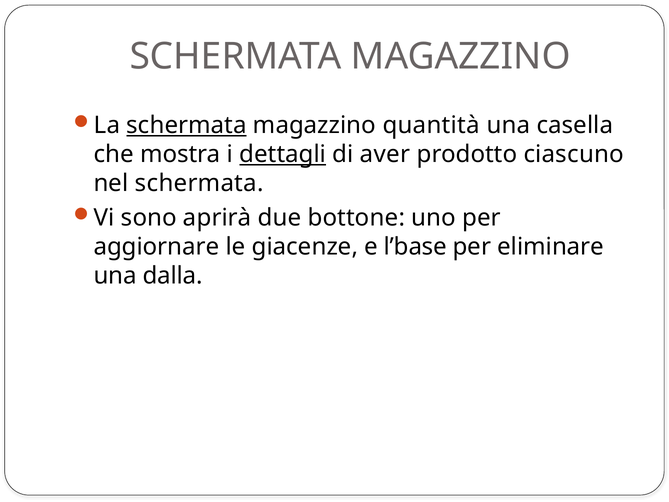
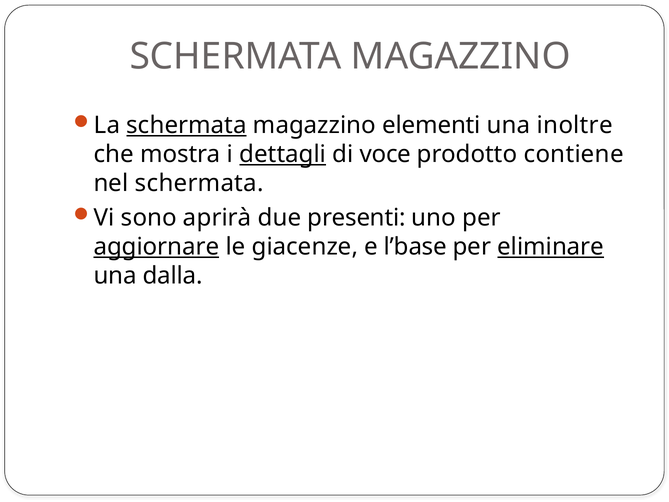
quantità: quantità -> elementi (431, 125)
casella: casella -> inoltre (575, 125)
aver: aver -> voce (385, 154)
ciascuno: ciascuno -> contiene (574, 154)
bottone: bottone -> presenti (356, 218)
aggiornare underline: none -> present (156, 247)
eliminare underline: none -> present (551, 247)
